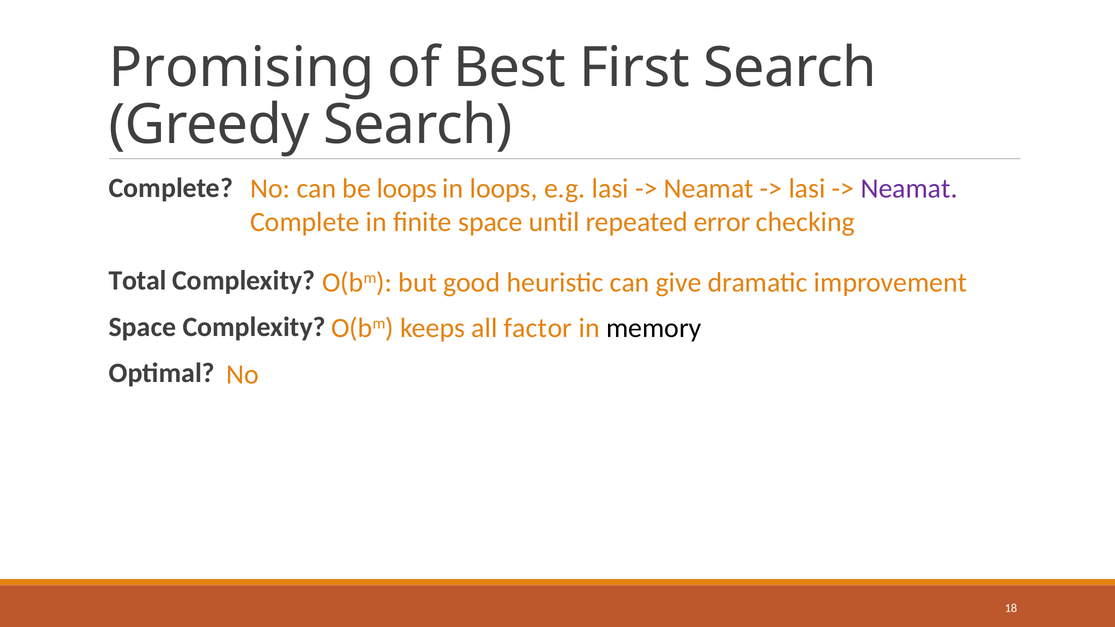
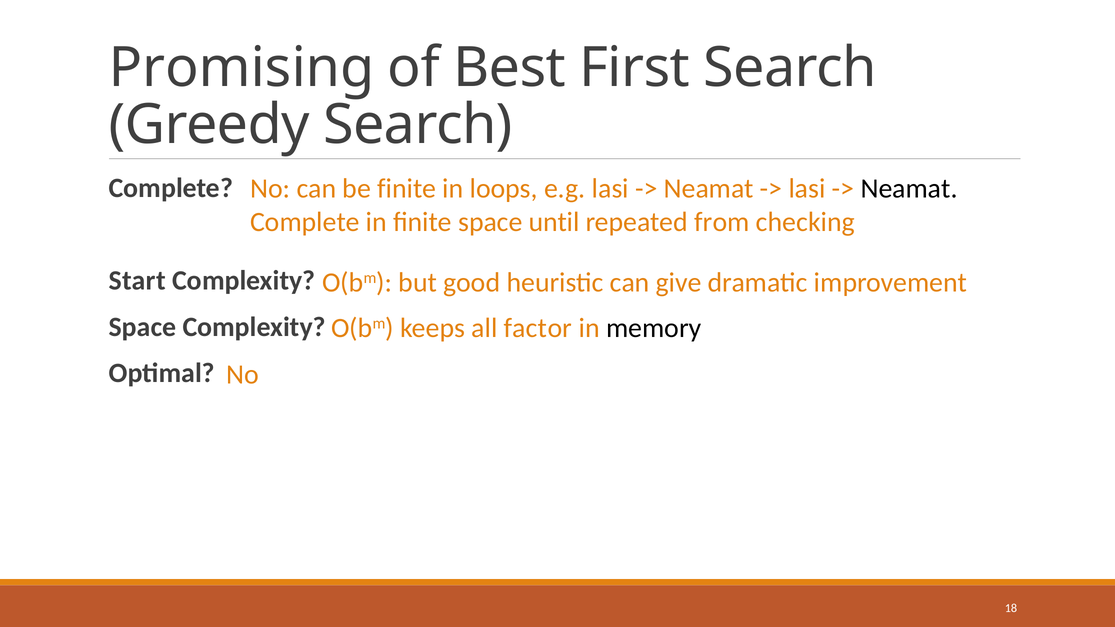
be loops: loops -> finite (407, 189)
Neamat colour: purple -> black (909, 189)
error: error -> from (722, 222)
Total: Total -> Start (137, 281)
